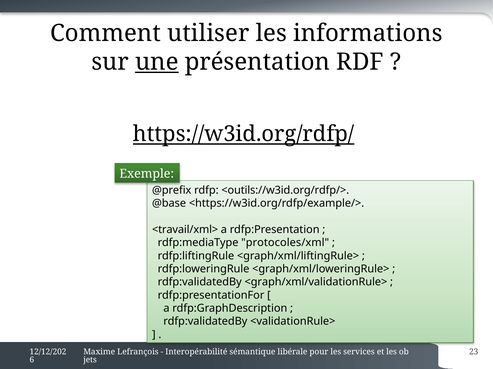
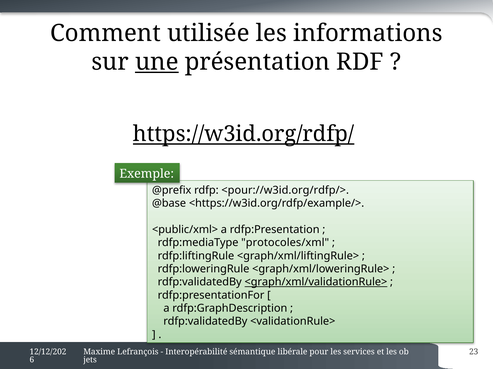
utiliser: utiliser -> utilisée (208, 33)
<outils://w3id.org/rdfp/>: <outils://w3id.org/rdfp/> -> <pour://w3id.org/rdfp/> (285, 191)
<travail/xml>: <travail/xml> -> <public/xml> (185, 230)
<graph/xml/validationRule> underline: none -> present (316, 283)
